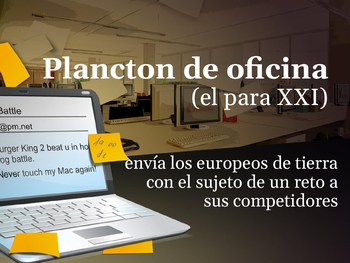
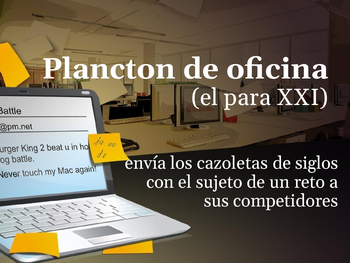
europeos: europeos -> cazoletas (232, 163)
tierra: tierra -> siglos (317, 163)
